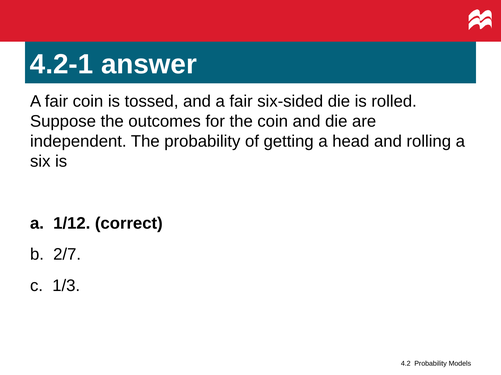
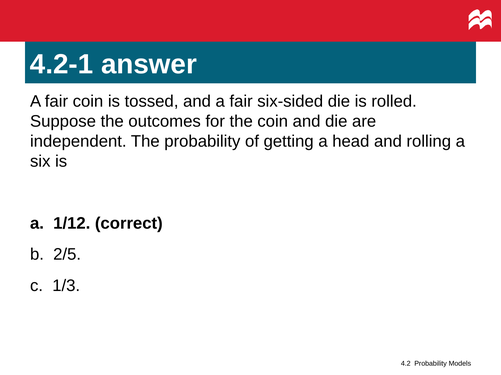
2/7: 2/7 -> 2/5 (67, 255)
